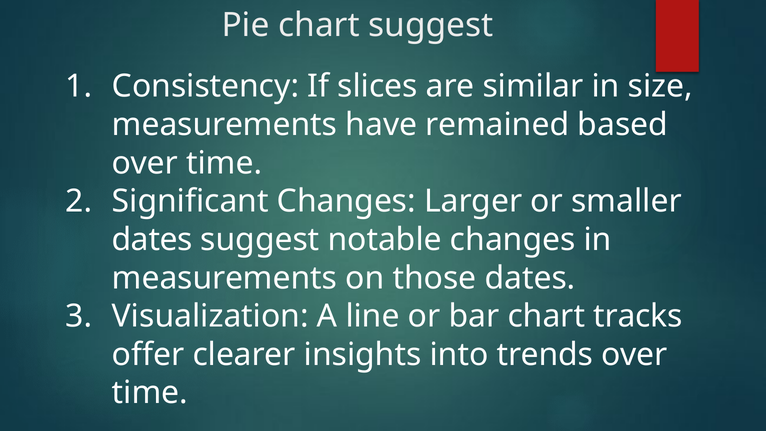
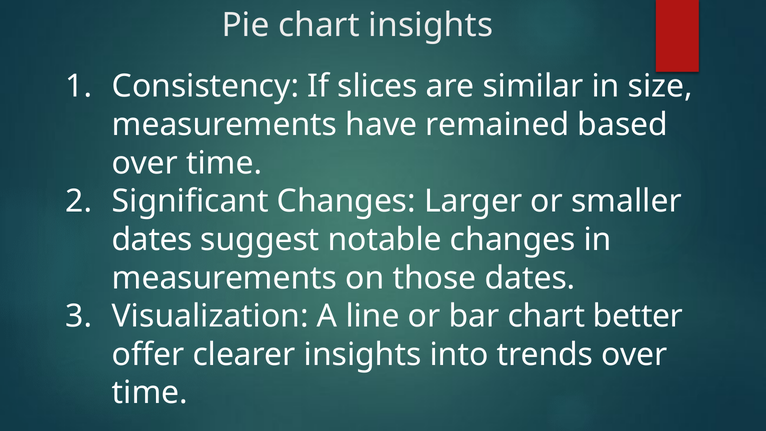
chart suggest: suggest -> insights (431, 25)
tracks: tracks -> better (638, 316)
